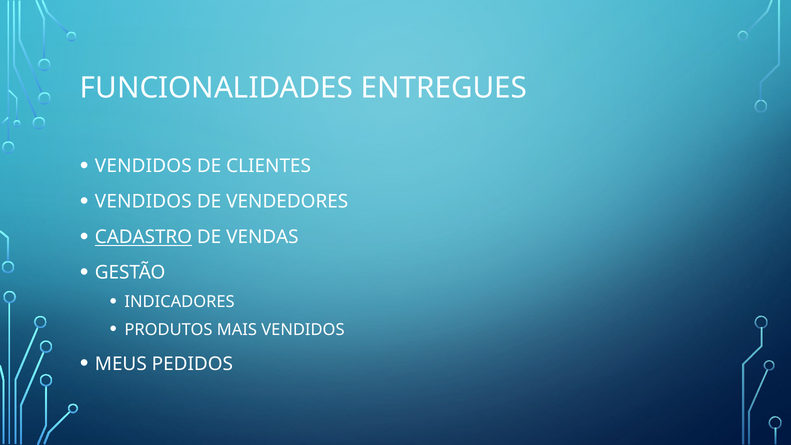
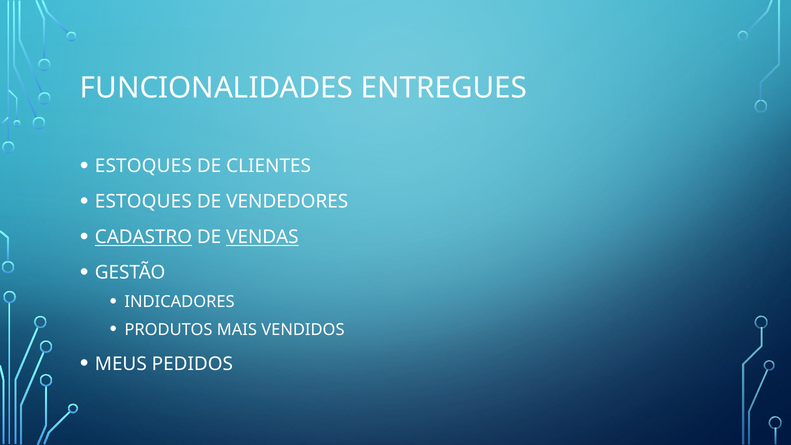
VENDIDOS: VENDIDOS -> ESTOQUES (143, 166)
VENDIDOS: VENDIDOS -> ESTOQUES (143, 202)
VENDAS underline: none -> present (262, 237)
